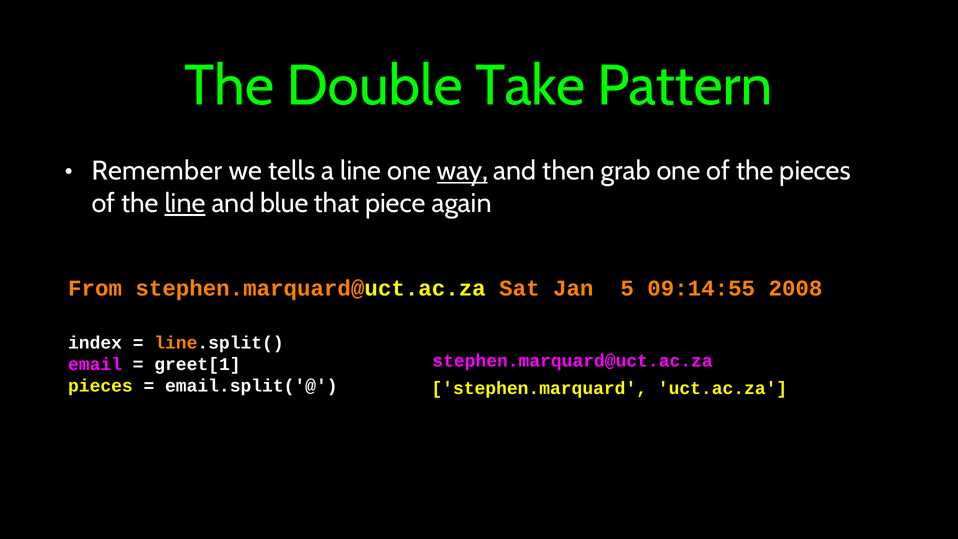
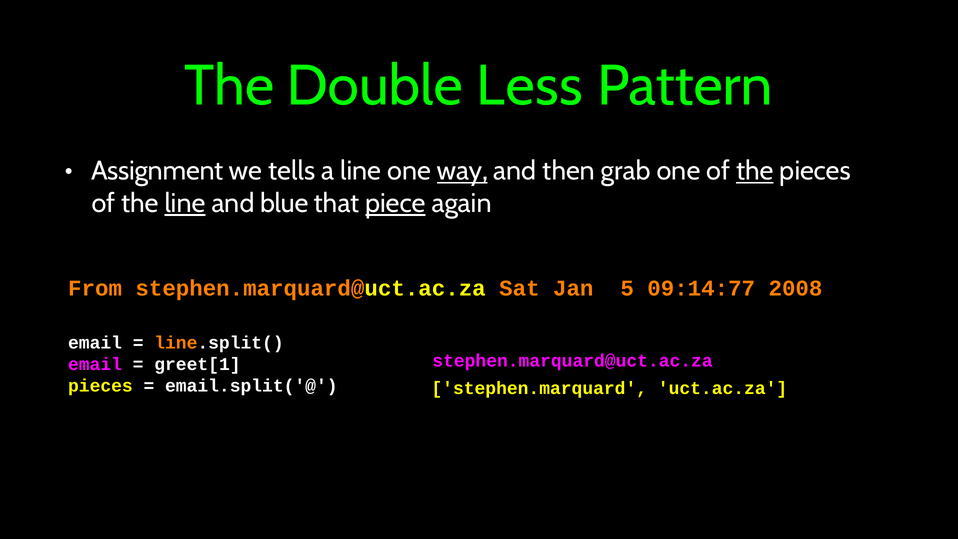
Take: Take -> Less (530, 86)
Remember: Remember -> Assignment (157, 171)
the underline: none -> present (755, 171)
piece underline: none -> present (395, 203)
09:14:55: 09:14:55 -> 09:14:77 (701, 288)
index: index -> email (95, 343)
